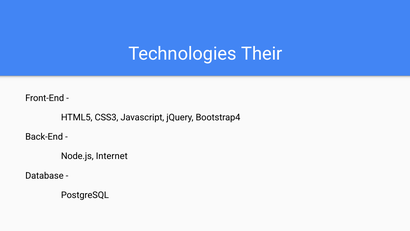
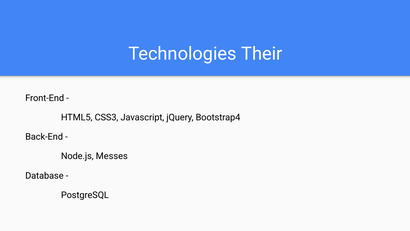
Internet: Internet -> Messes (112, 156)
